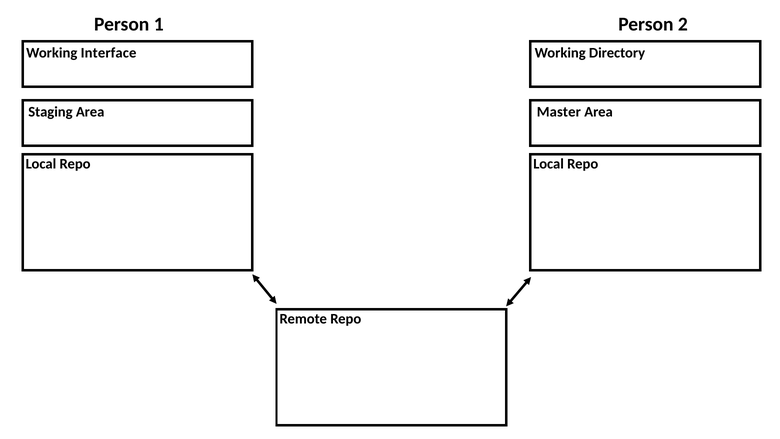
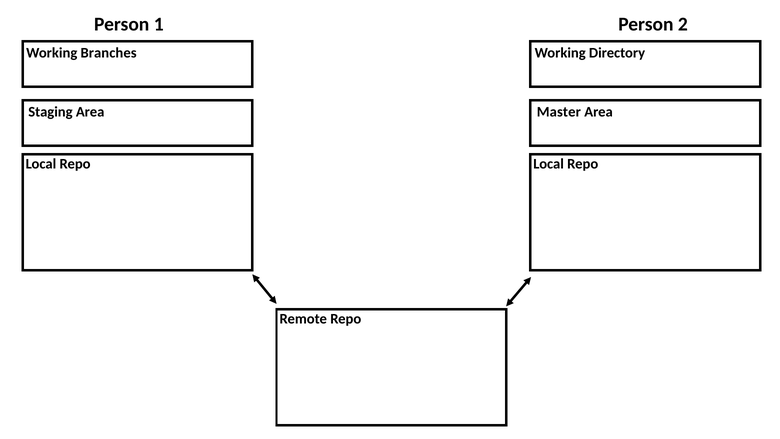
Interface: Interface -> Branches (109, 53)
